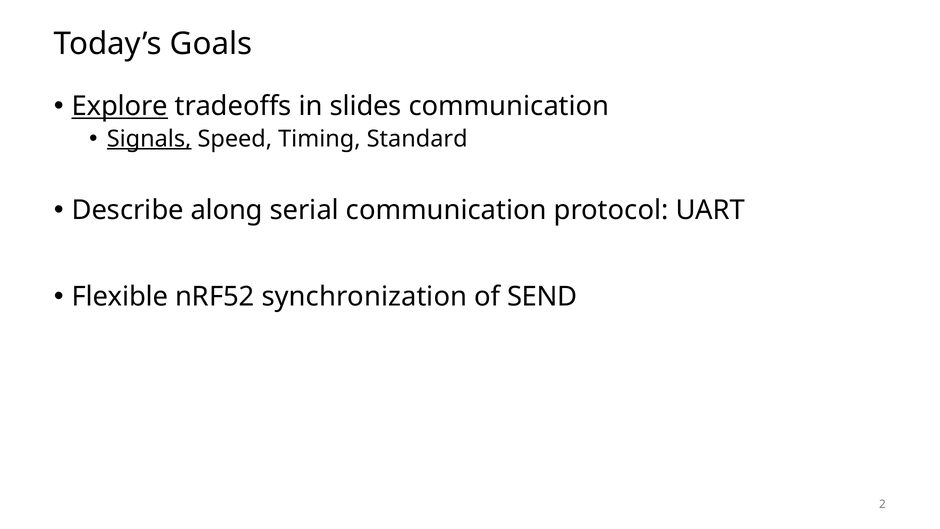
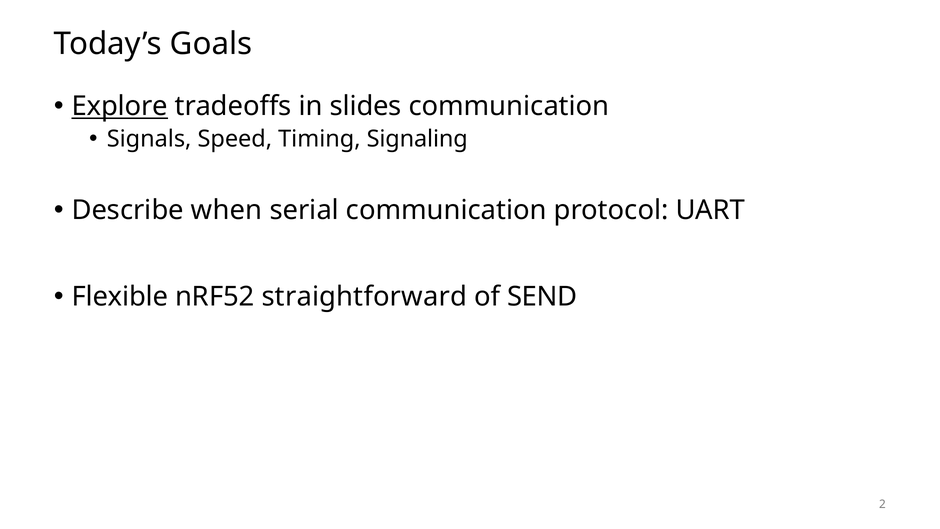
Signals underline: present -> none (149, 139)
Standard: Standard -> Signaling (417, 139)
along: along -> when (227, 210)
synchronization: synchronization -> straightforward (364, 297)
